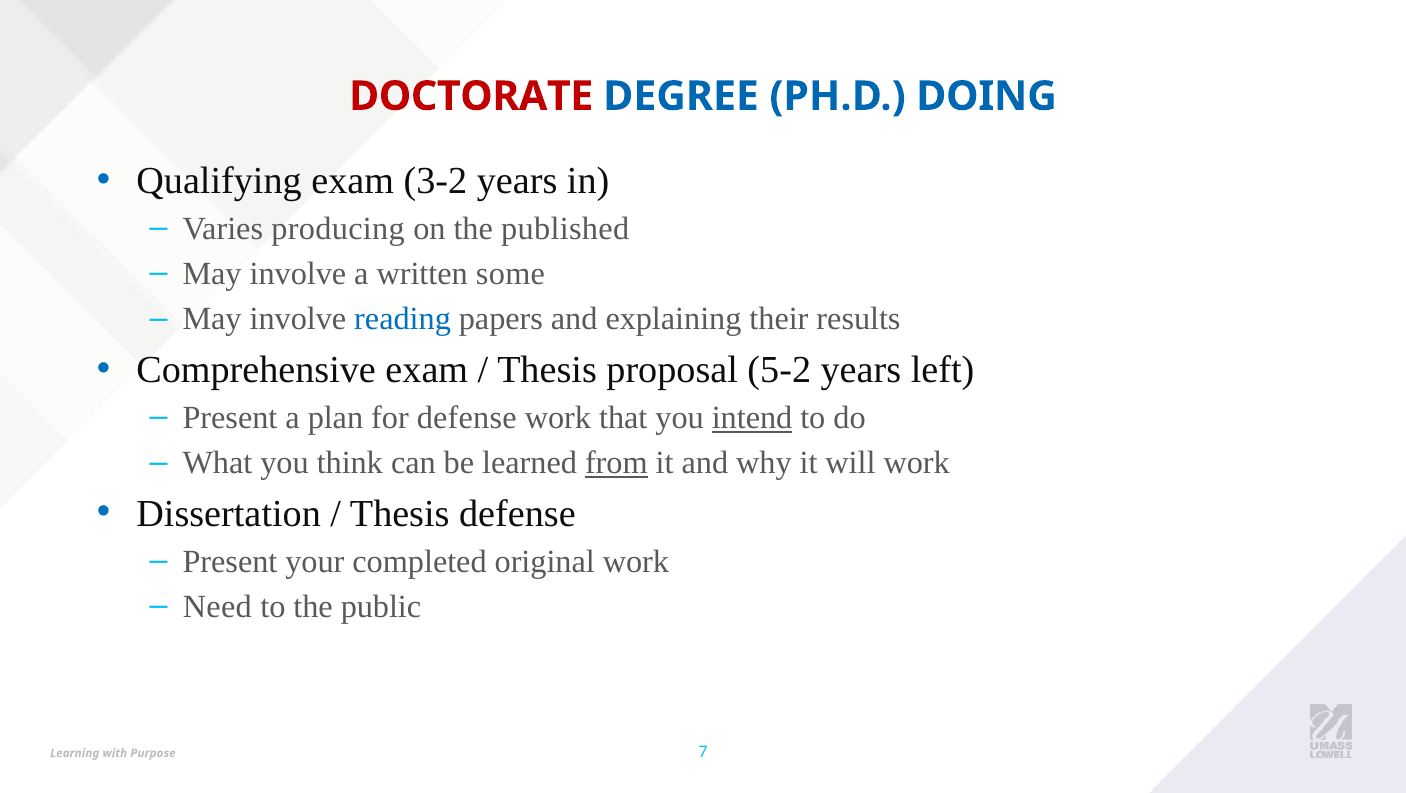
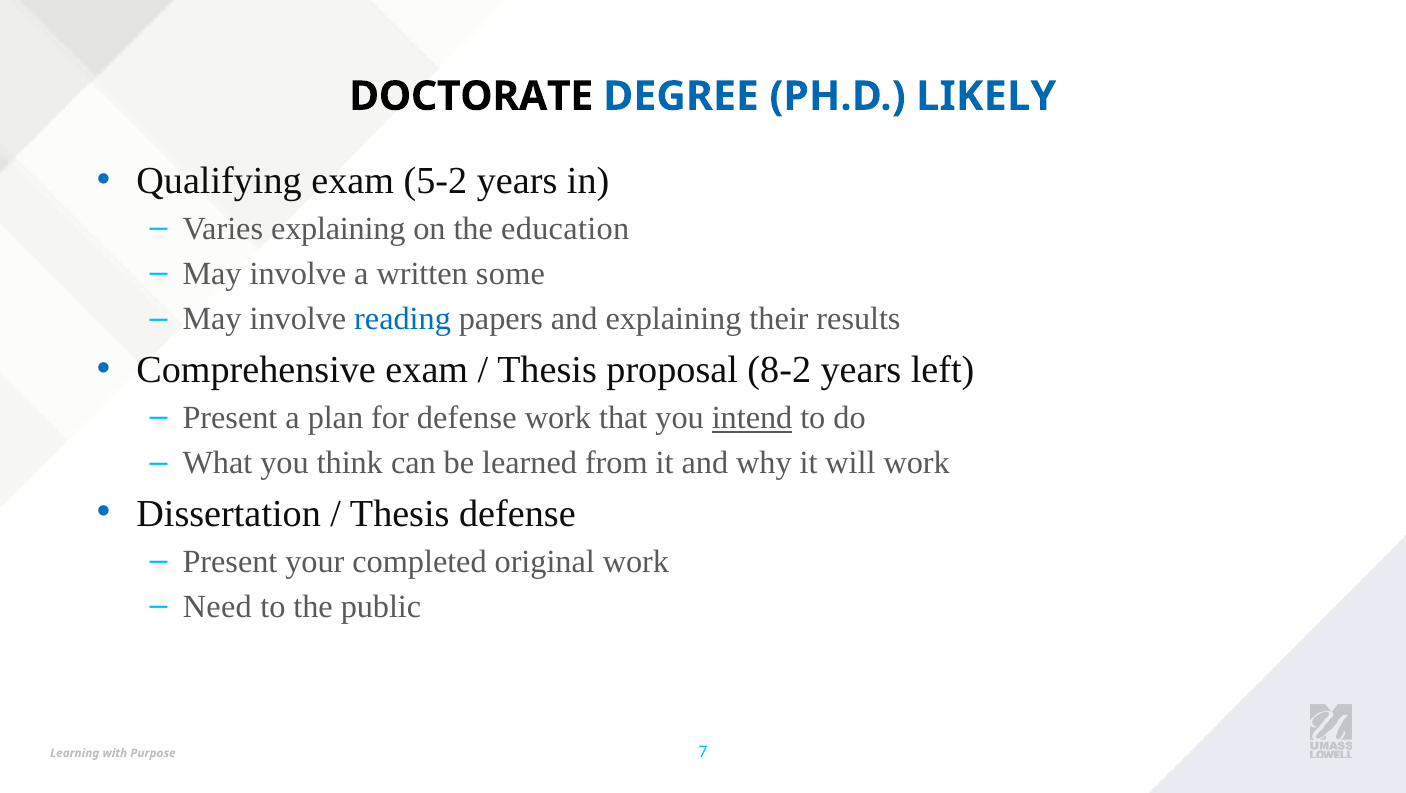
DOCTORATE colour: red -> black (471, 96)
DOING: DOING -> LIKELY (986, 96)
3-2: 3-2 -> 5-2 (435, 181)
Varies producing: producing -> explaining (338, 229)
published: published -> education (565, 229)
5-2: 5-2 -> 8-2 (779, 370)
from underline: present -> none (616, 463)
